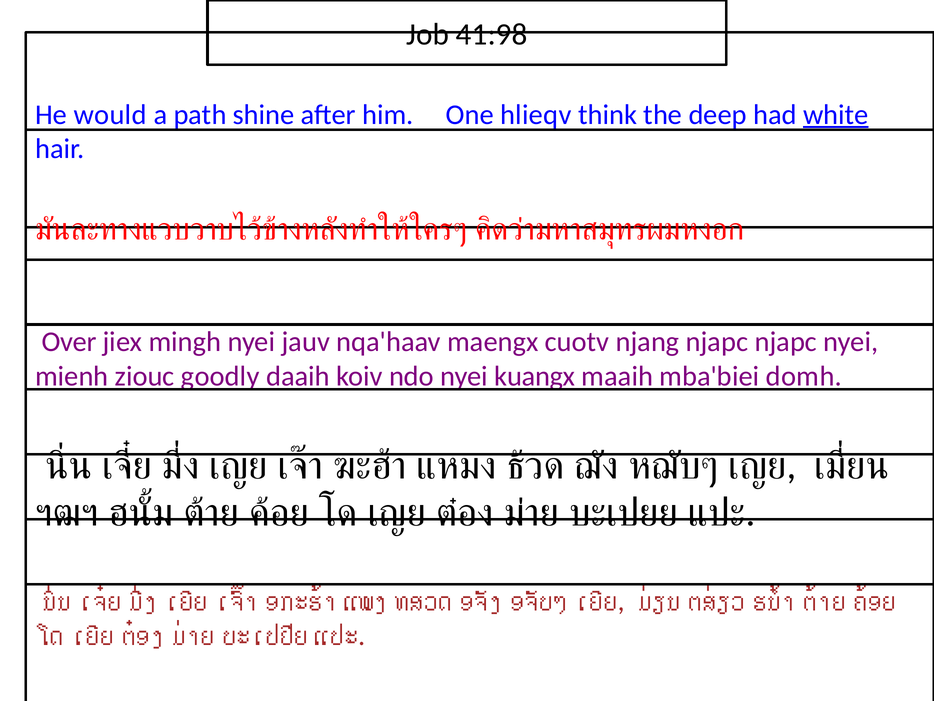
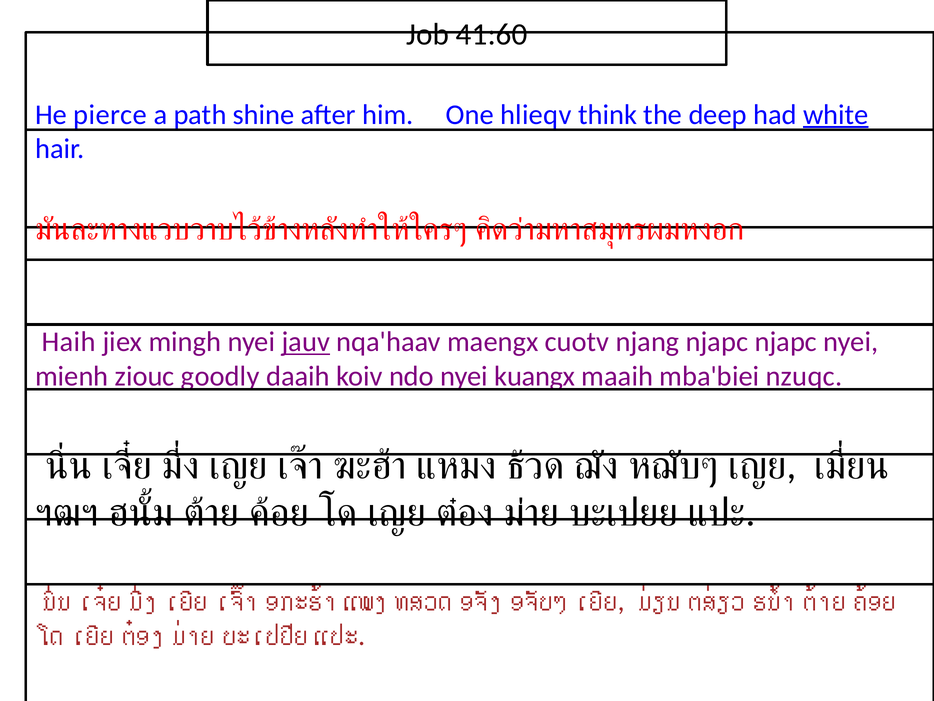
41:98: 41:98 -> 41:60 (492, 35)
would: would -> pierce (110, 115)
Over: Over -> Haih (69, 342)
jauv underline: none -> present (306, 342)
domh: domh -> nzuqc (804, 376)
